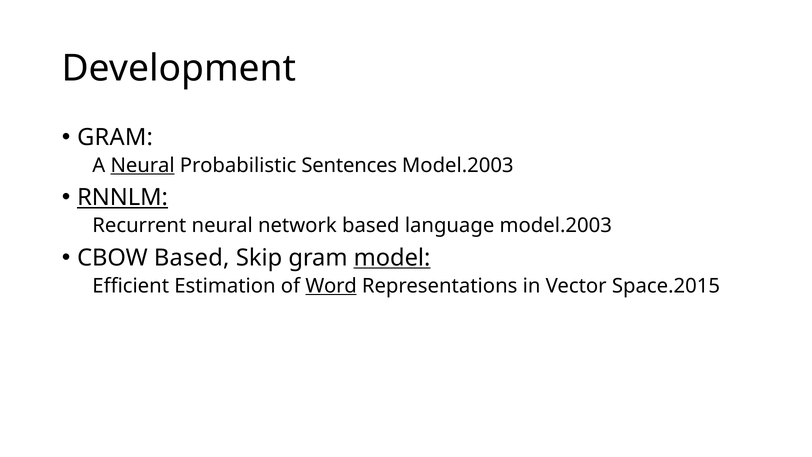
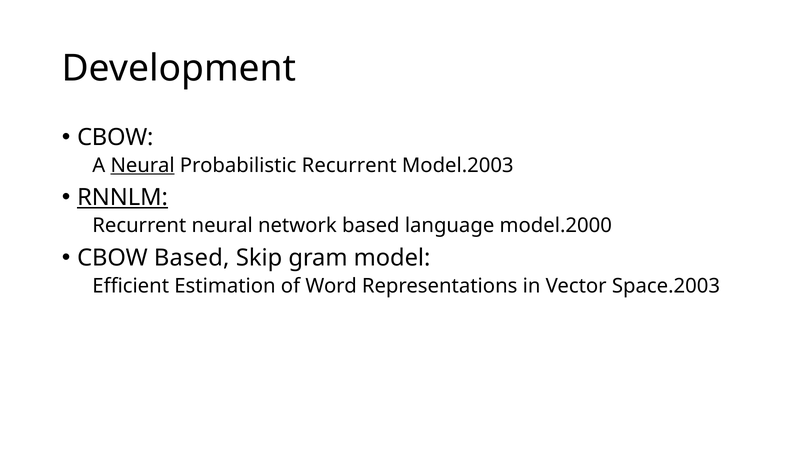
GRAM: GRAM -> CBOW (115, 137)
Probabilistic Sentences: Sentences -> Recurrent (349, 165)
language model.2003: model.2003 -> model.2000 (556, 225)
model underline: present -> none (392, 258)
Word underline: present -> none (331, 286)
Space.2015: Space.2015 -> Space.2003 (666, 286)
